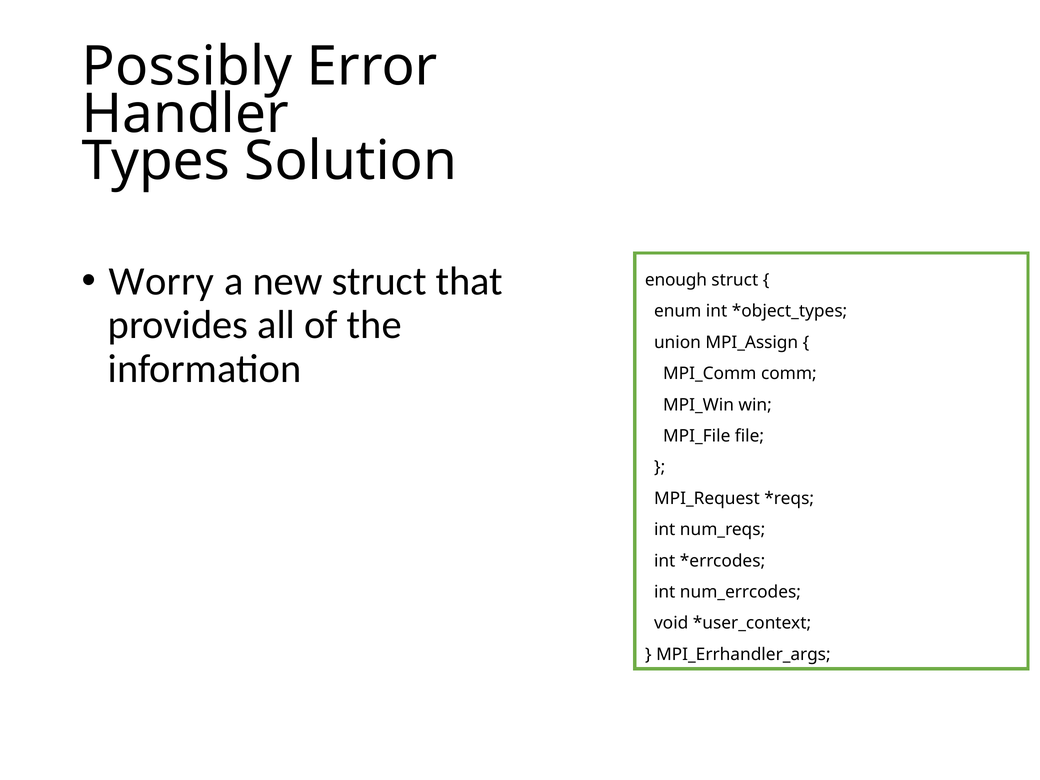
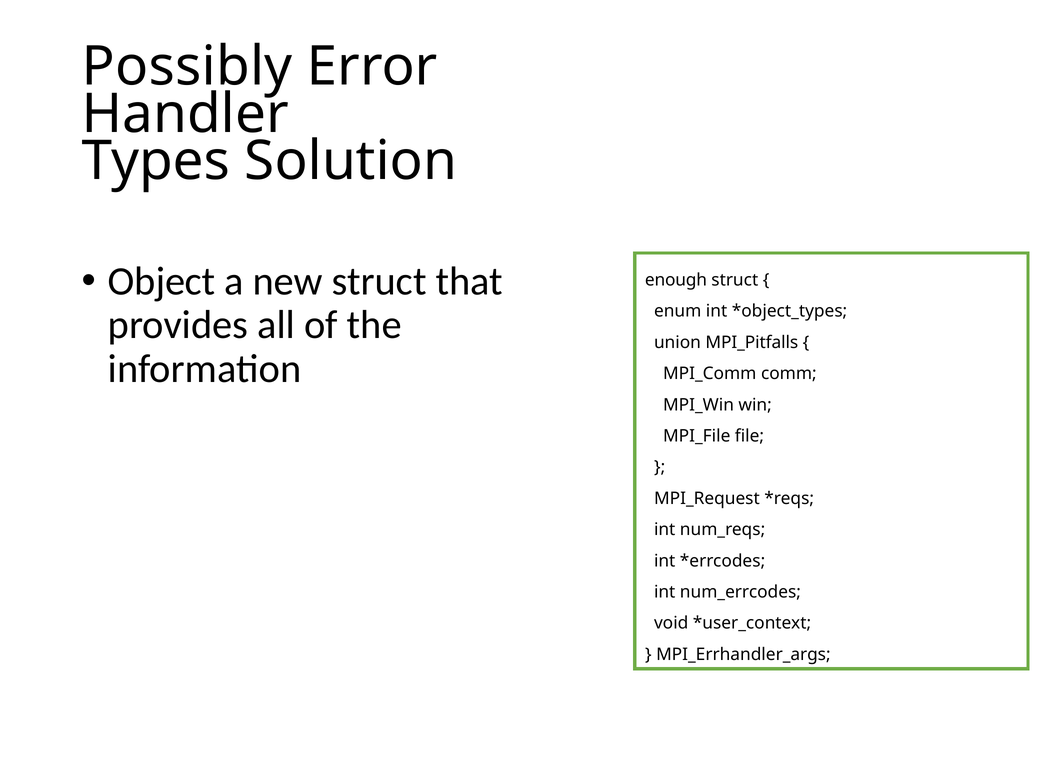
Worry: Worry -> Object (162, 281)
MPI_Assign: MPI_Assign -> MPI_Pitfalls (752, 342)
